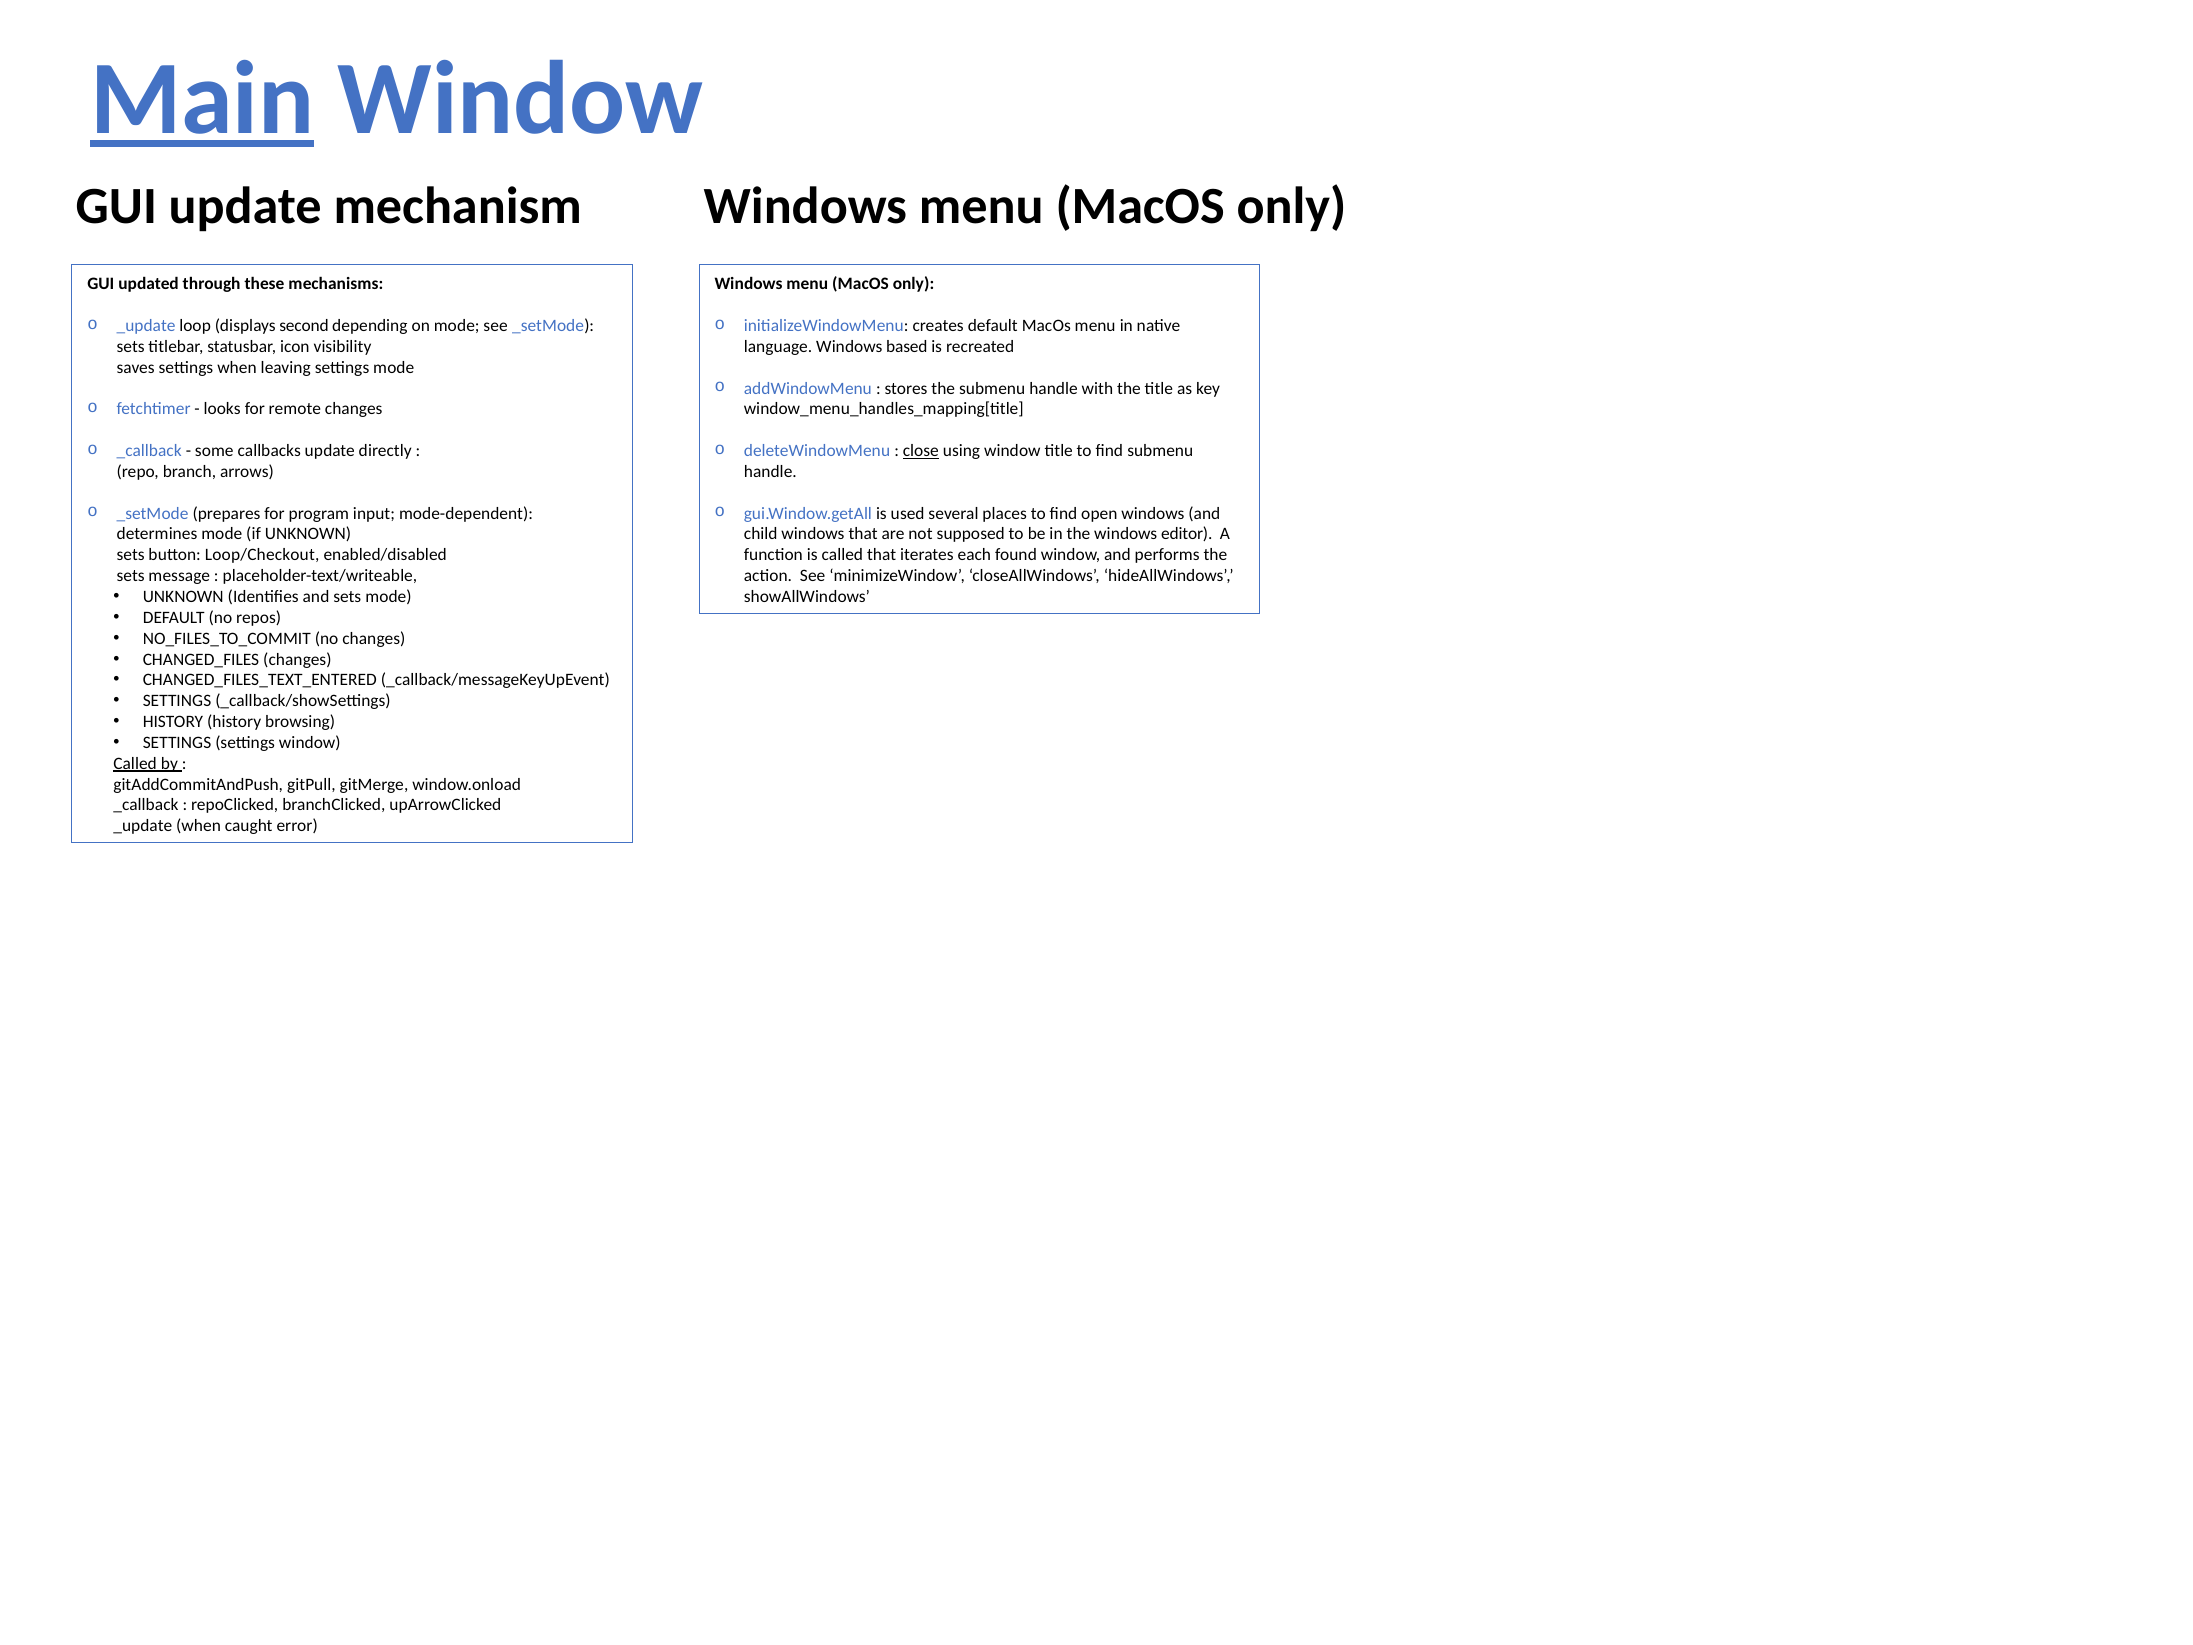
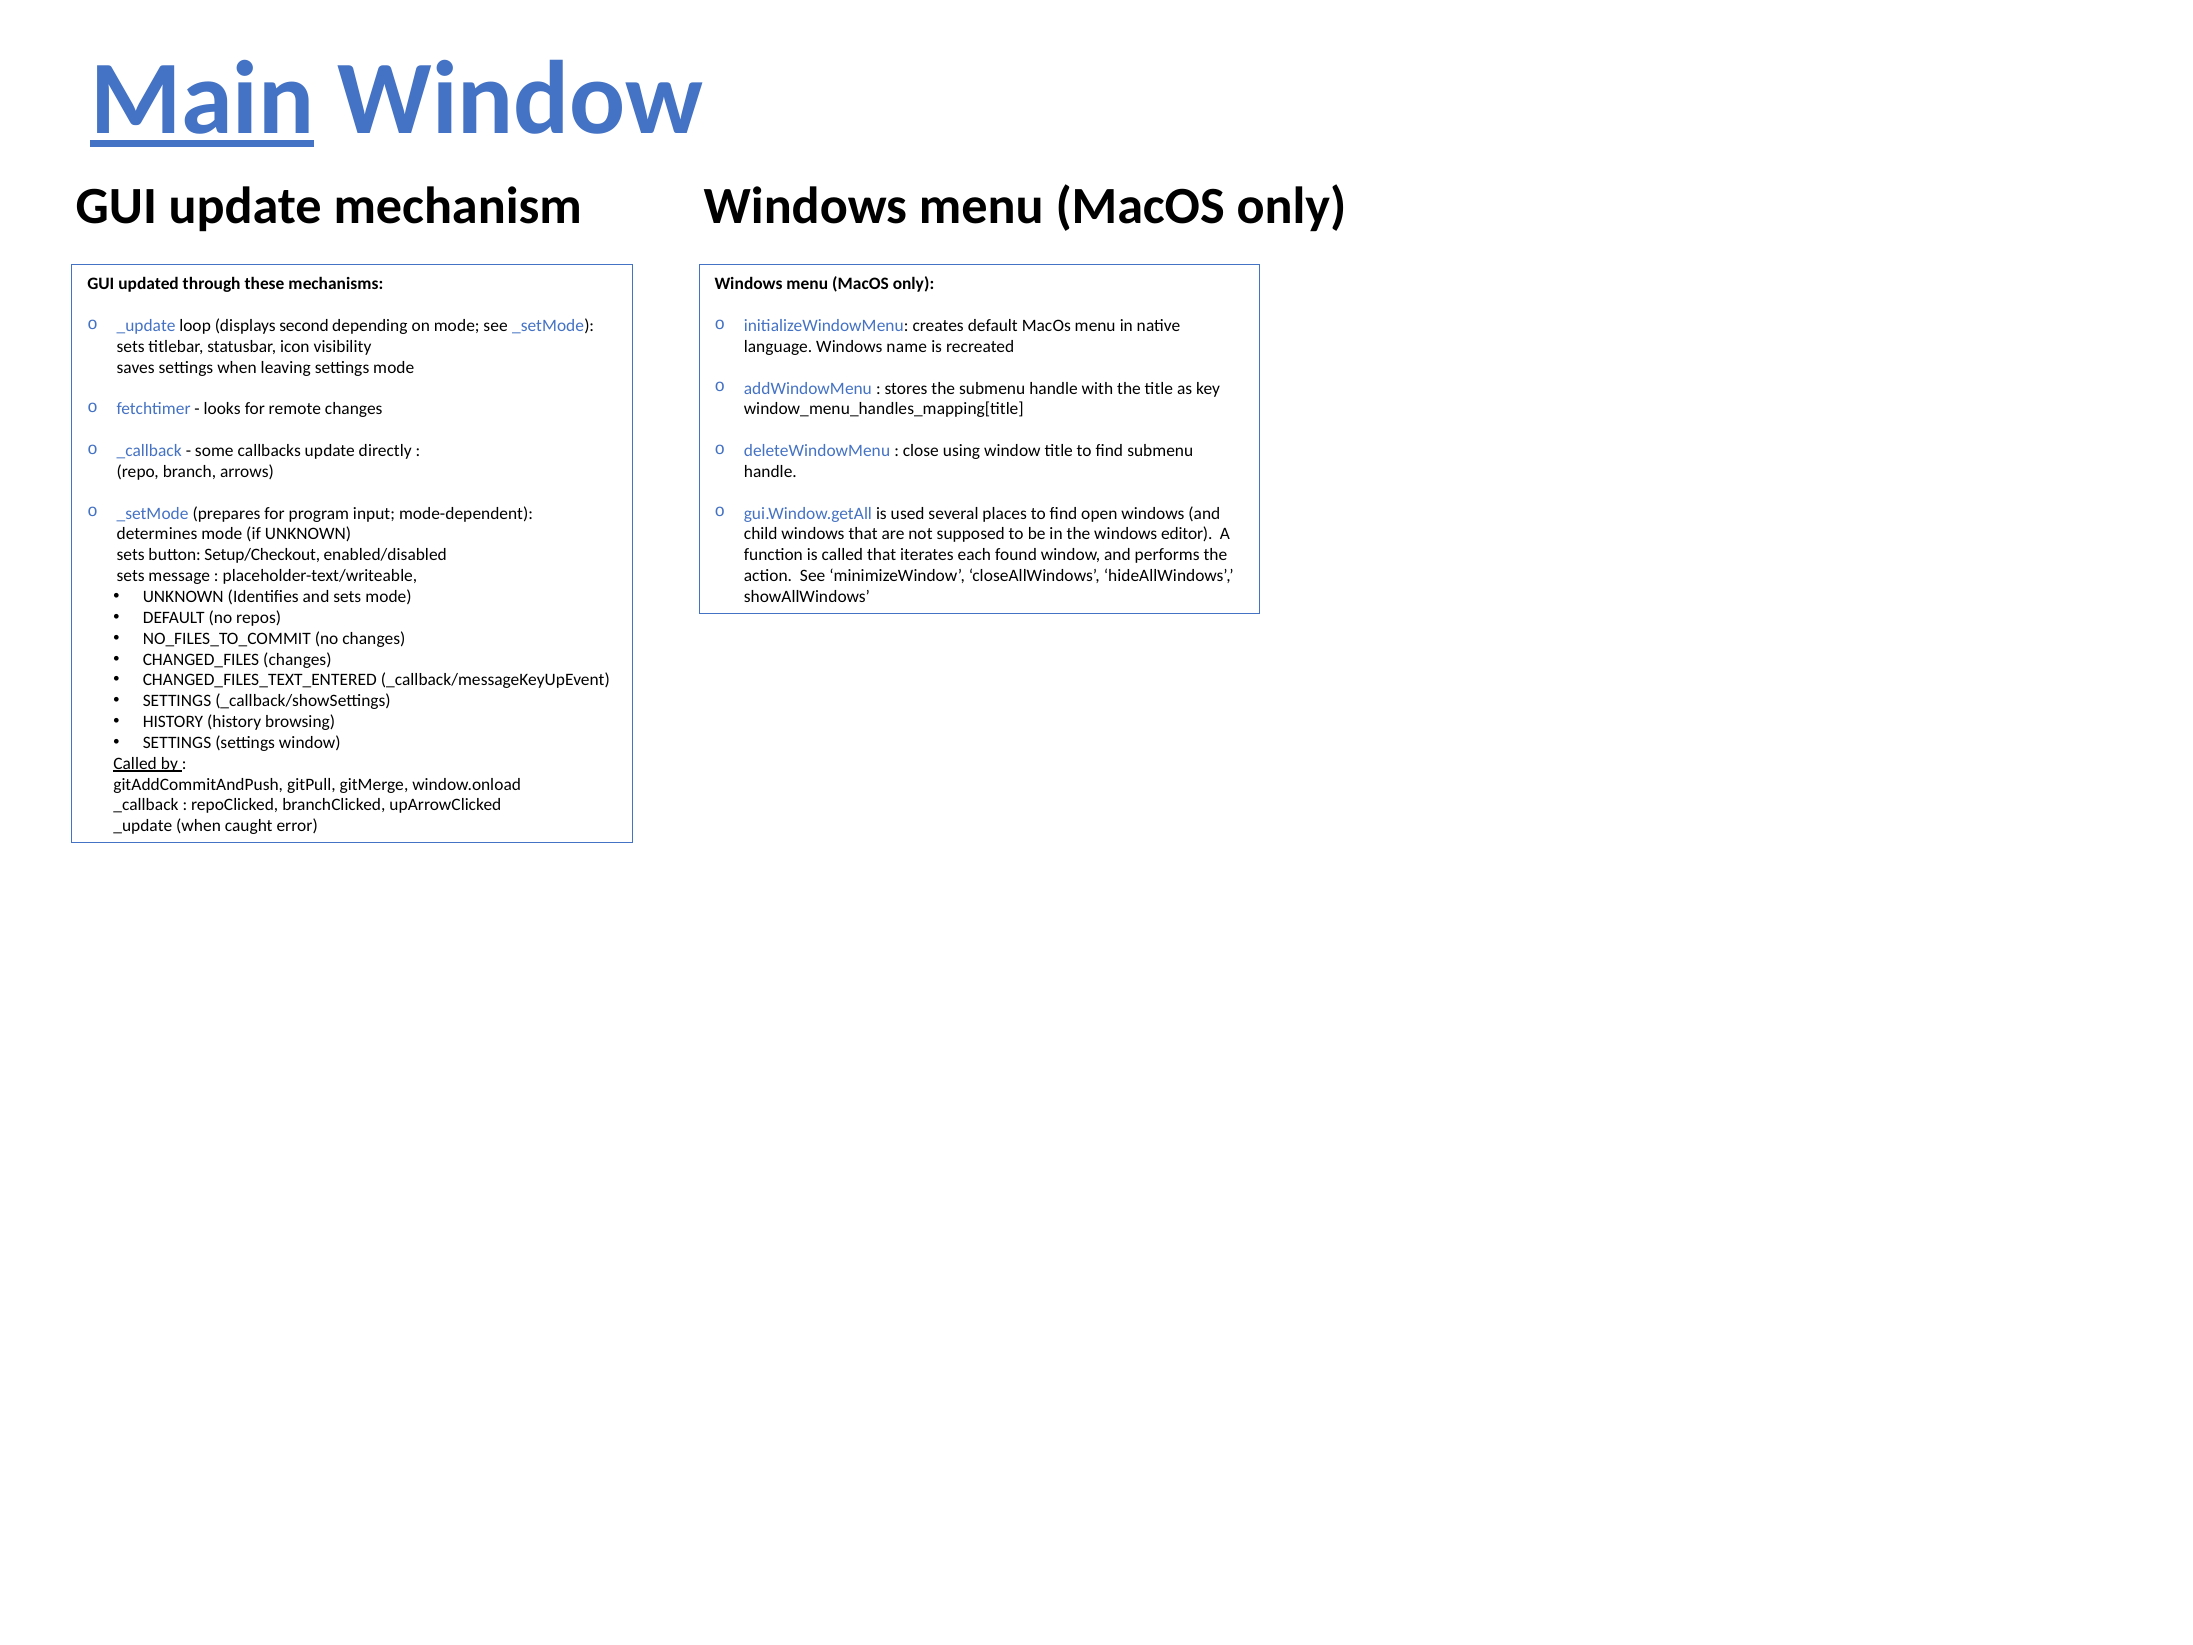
based: based -> name (907, 347)
close underline: present -> none (921, 451)
Loop/Checkout: Loop/Checkout -> Setup/Checkout (262, 555)
